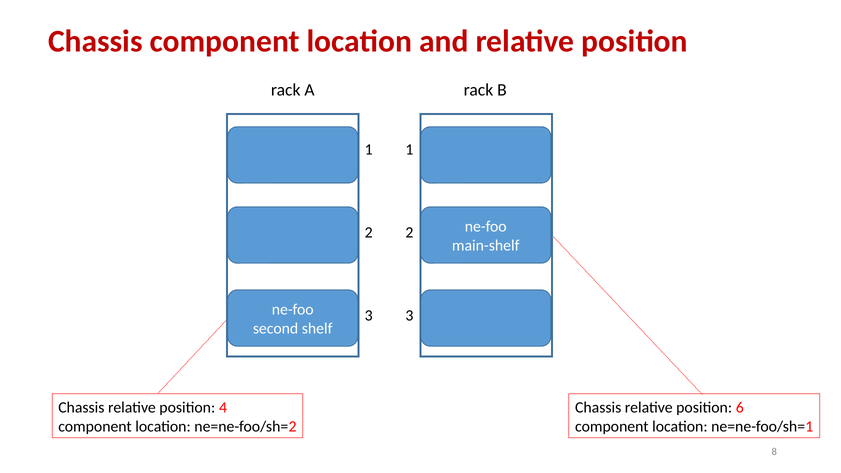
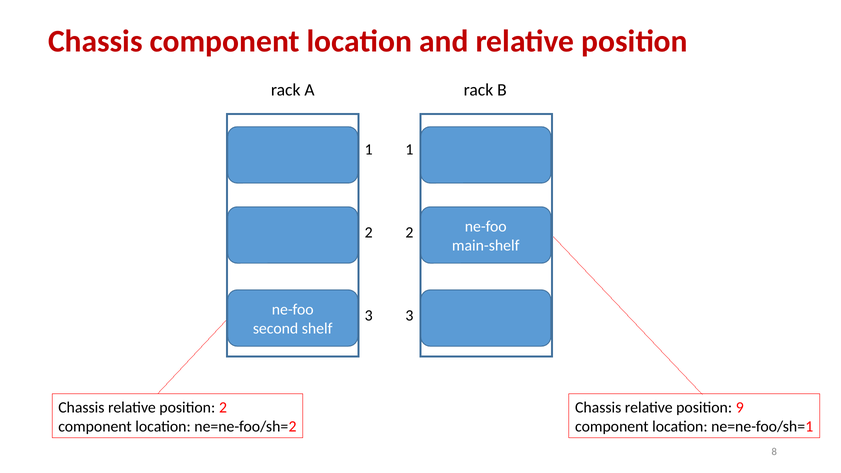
position 4: 4 -> 2 (223, 407)
6: 6 -> 9 (740, 407)
